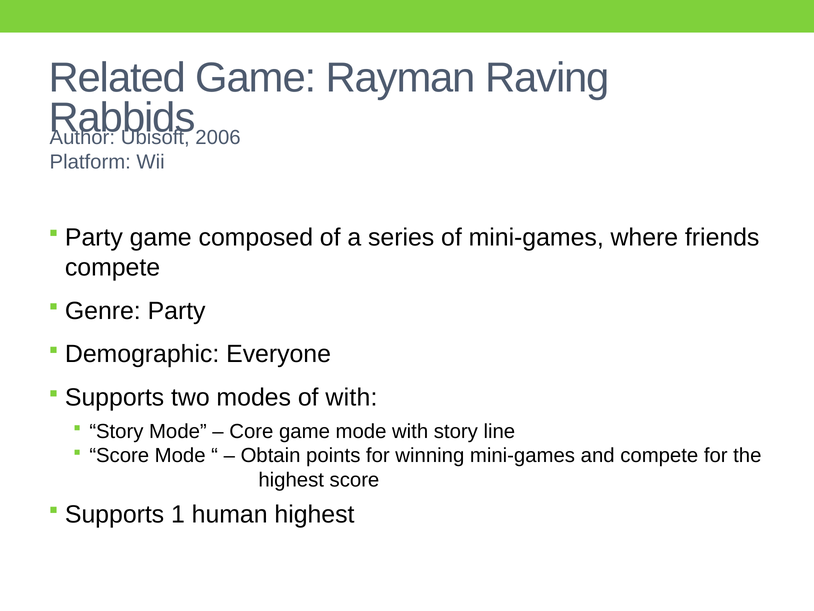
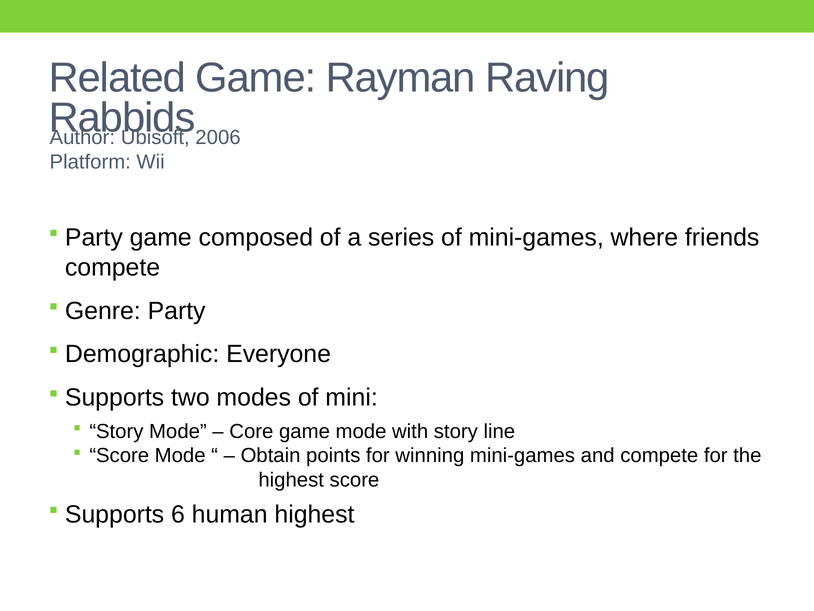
of with: with -> mini (352, 397)
1: 1 -> 6 (178, 514)
